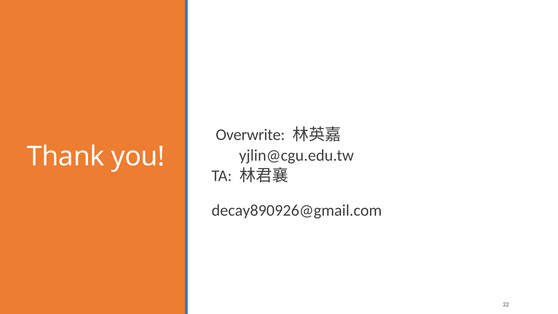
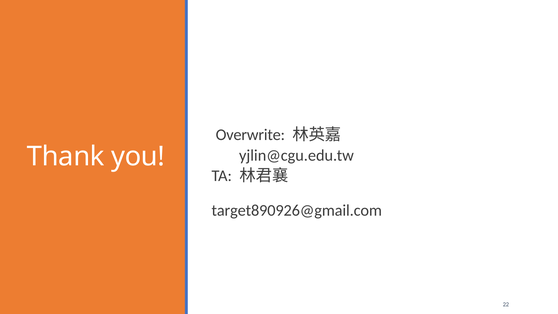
decay890926@gmail.com: decay890926@gmail.com -> target890926@gmail.com (297, 210)
